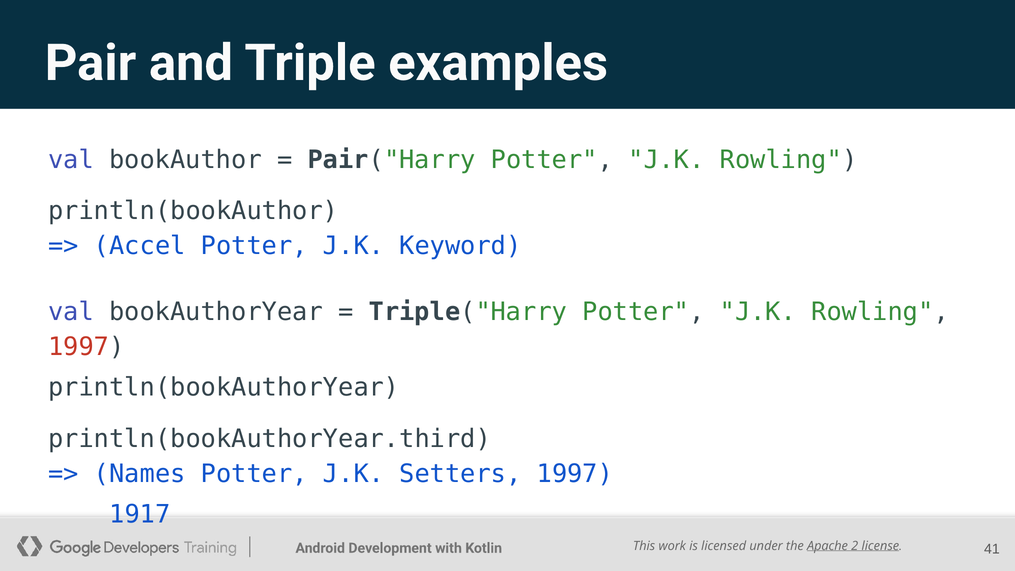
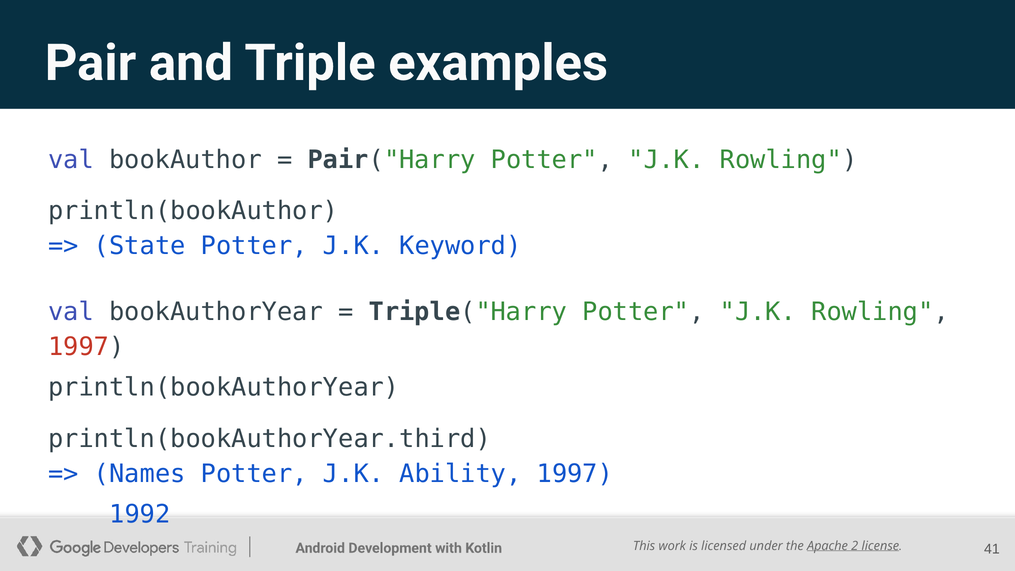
Accel: Accel -> State (140, 246)
Setters: Setters -> Ability (460, 474)
1917: 1917 -> 1992 (140, 514)
